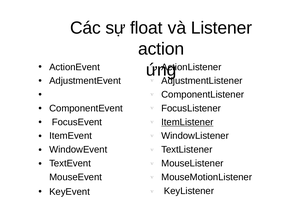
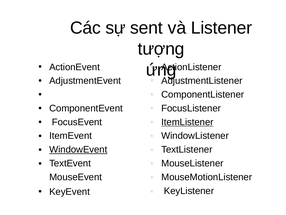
float: float -> sent (146, 28)
action: action -> tượng (161, 49)
WindowEvent underline: none -> present (78, 149)
